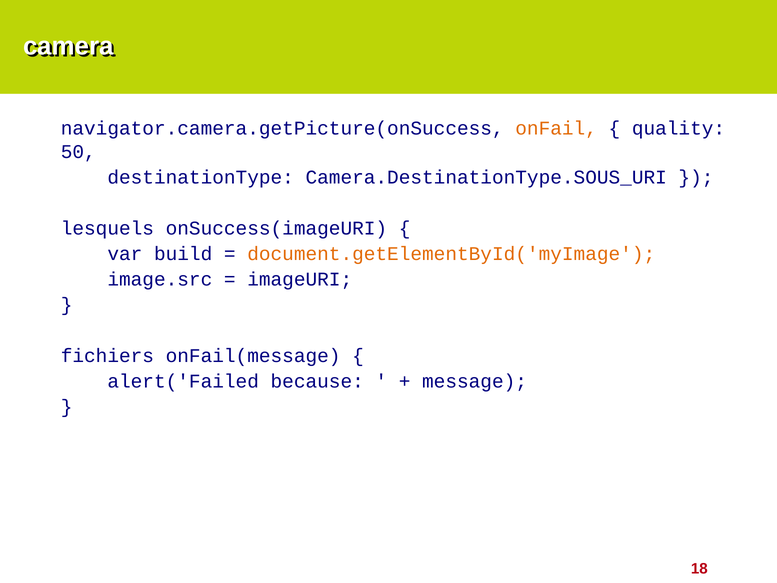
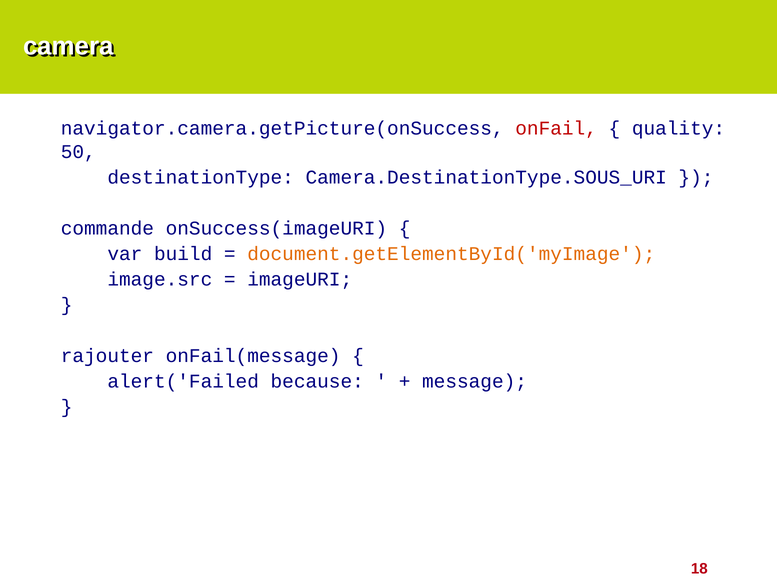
onFail colour: orange -> red (556, 128)
lesquels: lesquels -> commande (107, 228)
fichiers: fichiers -> rajouter (107, 356)
